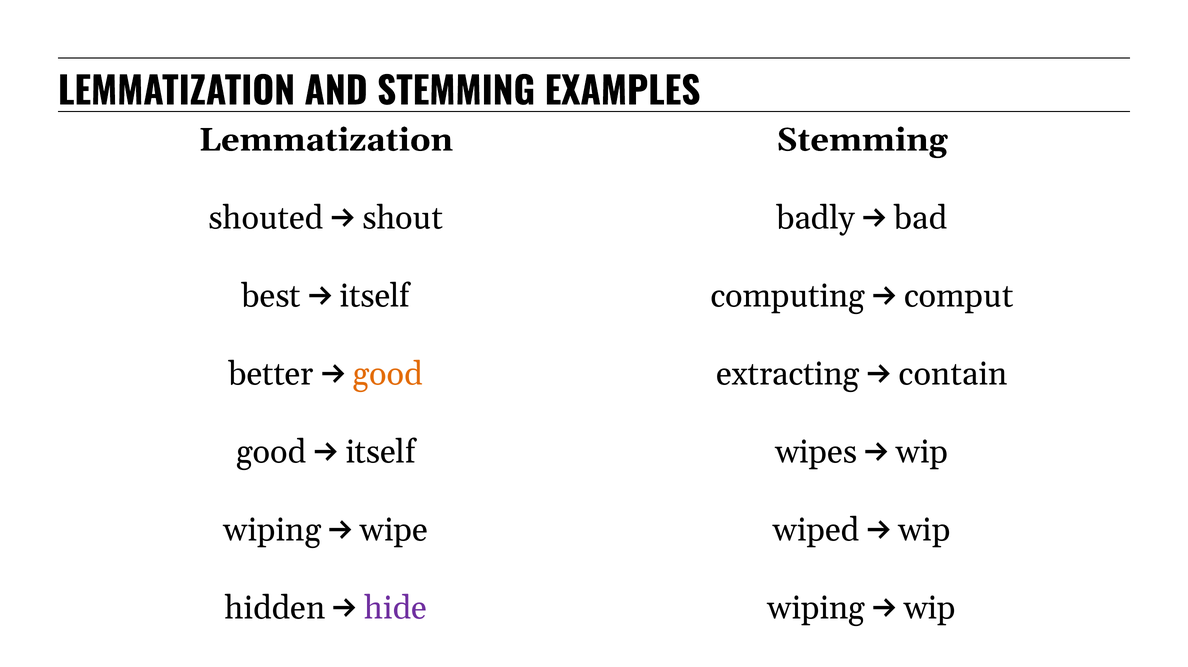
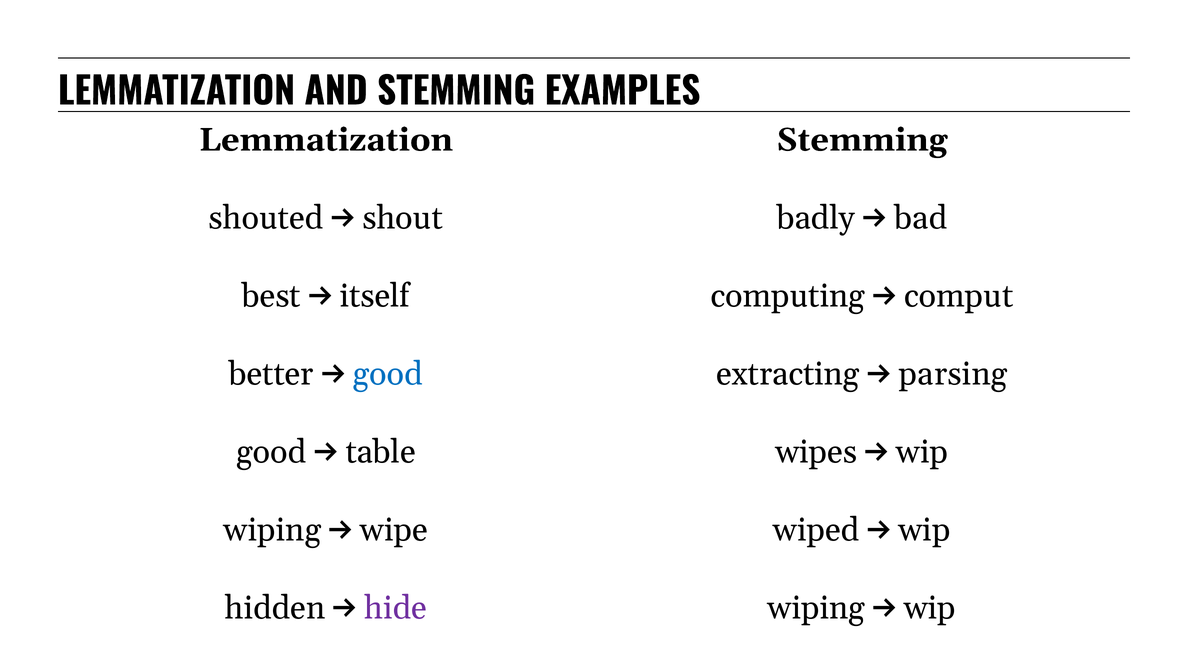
good colour: orange -> blue (388, 374)
contain: contain -> parsing (953, 374)
itself: itself -> table (381, 452)
